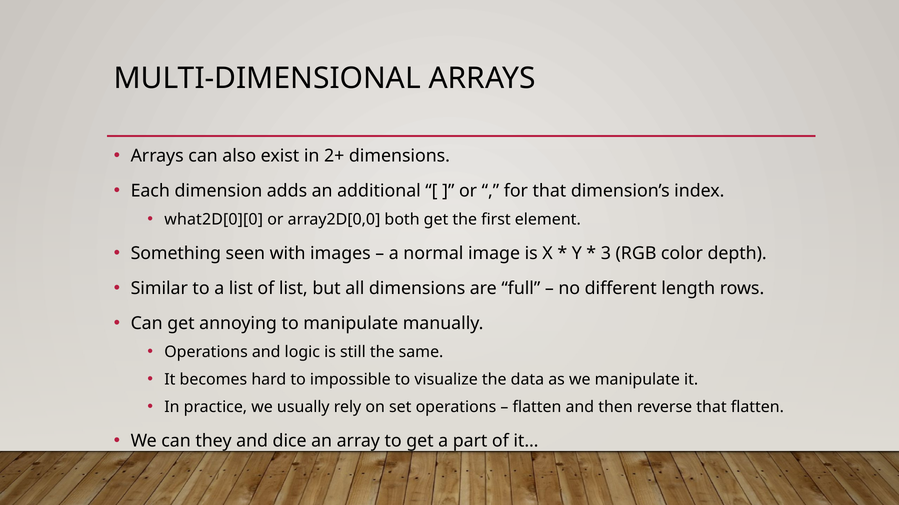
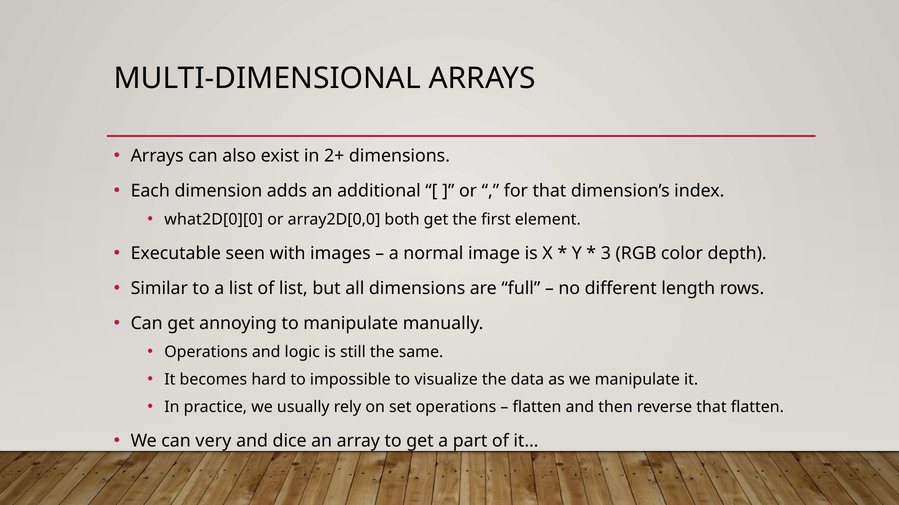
Something: Something -> Executable (176, 254)
they: they -> very (213, 441)
